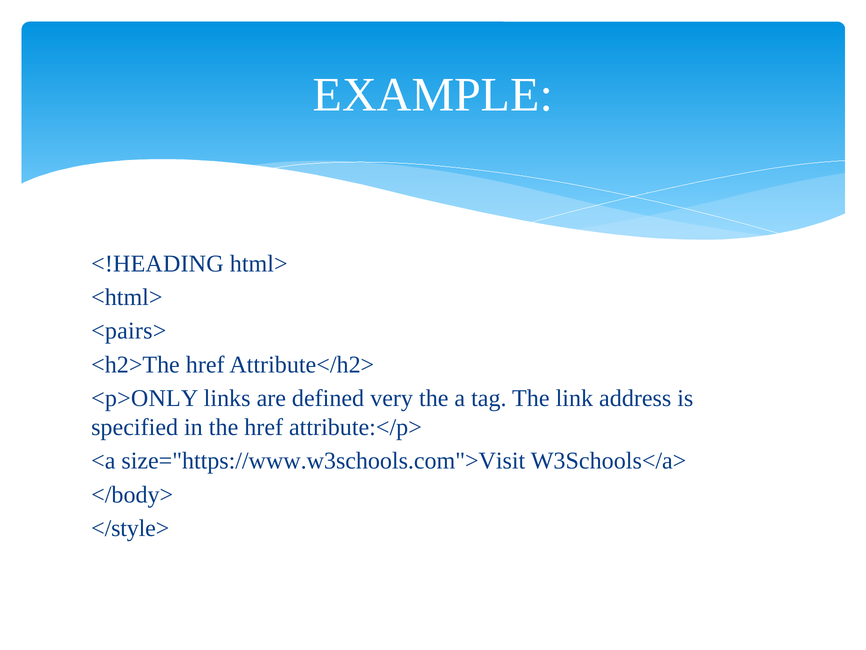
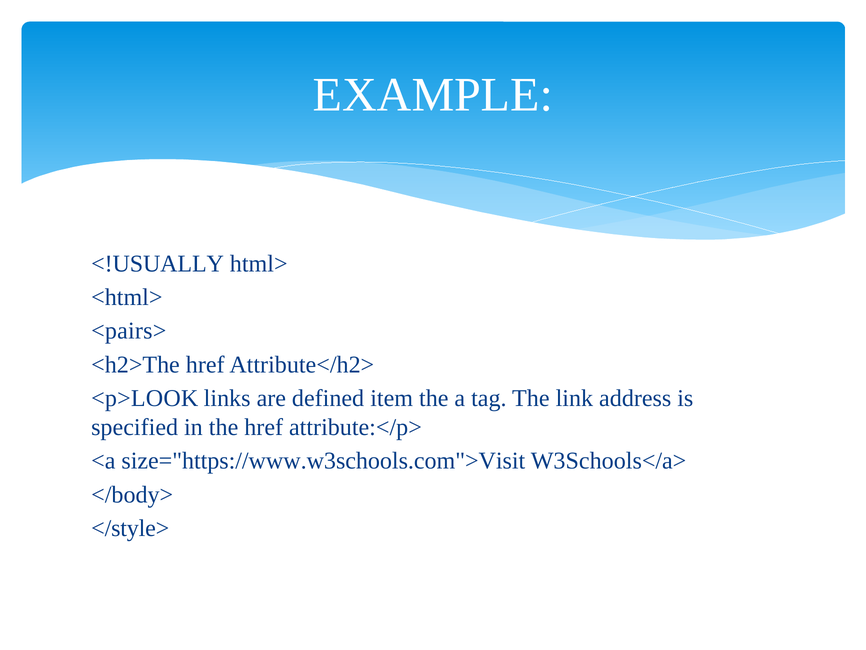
<!HEADING: <!HEADING -> <!USUALLY (158, 263)
<p>ONLY: <p>ONLY -> <p>LOOK (145, 398)
very: very -> item (392, 398)
